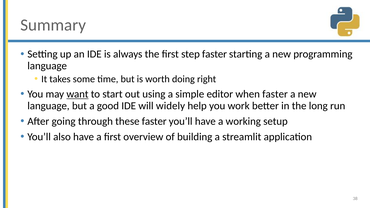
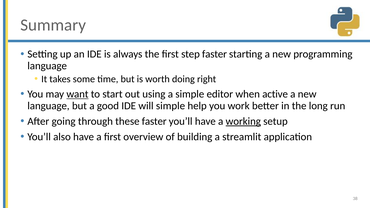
when faster: faster -> active (275, 94)
will widely: widely -> simple (171, 106)
working underline: none -> present (243, 121)
